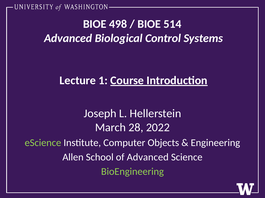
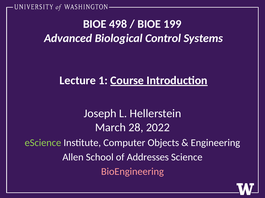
514: 514 -> 199 (173, 24)
of Advanced: Advanced -> Addresses (148, 158)
BioEngineering colour: light green -> pink (132, 172)
